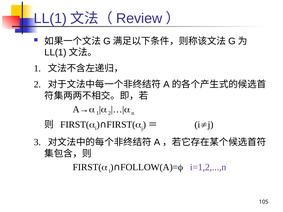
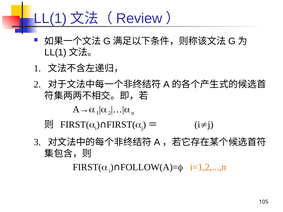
i=1,2,...,n colour: purple -> orange (208, 167)
